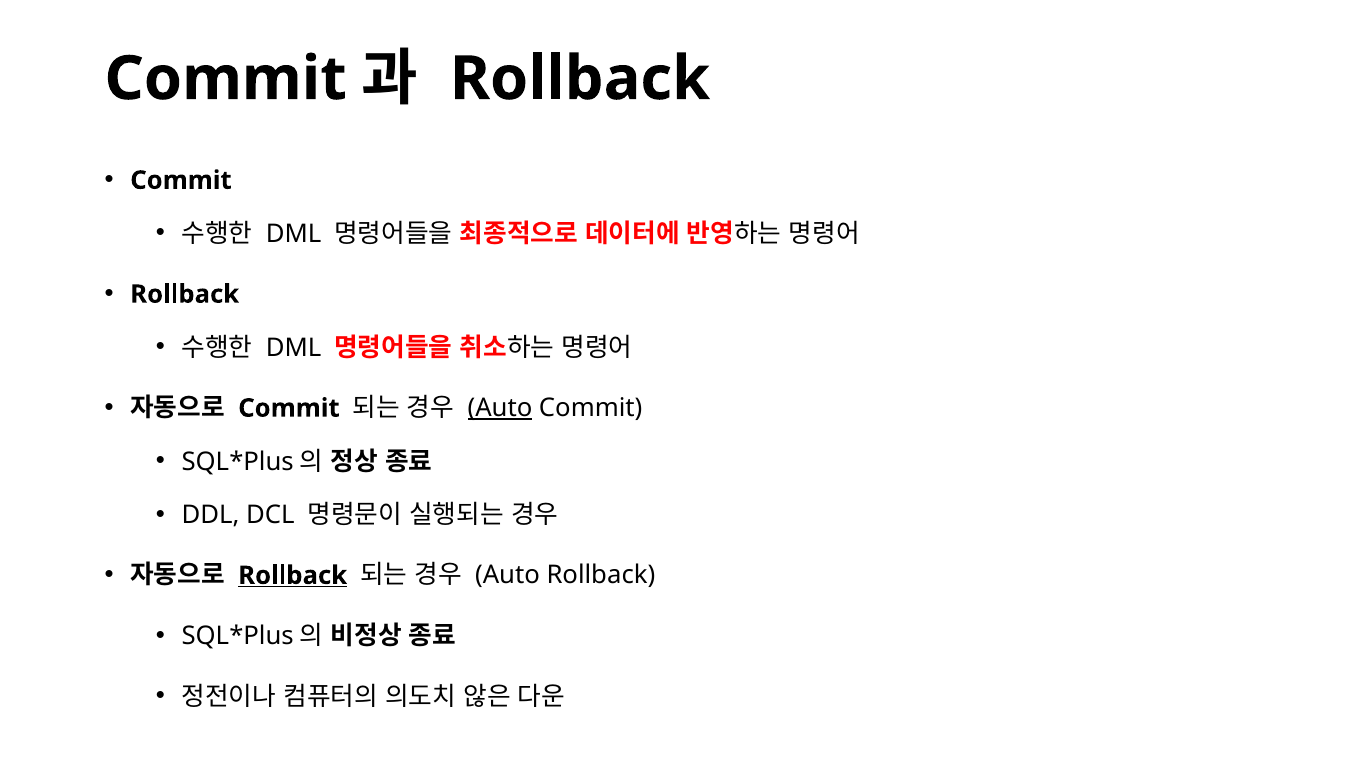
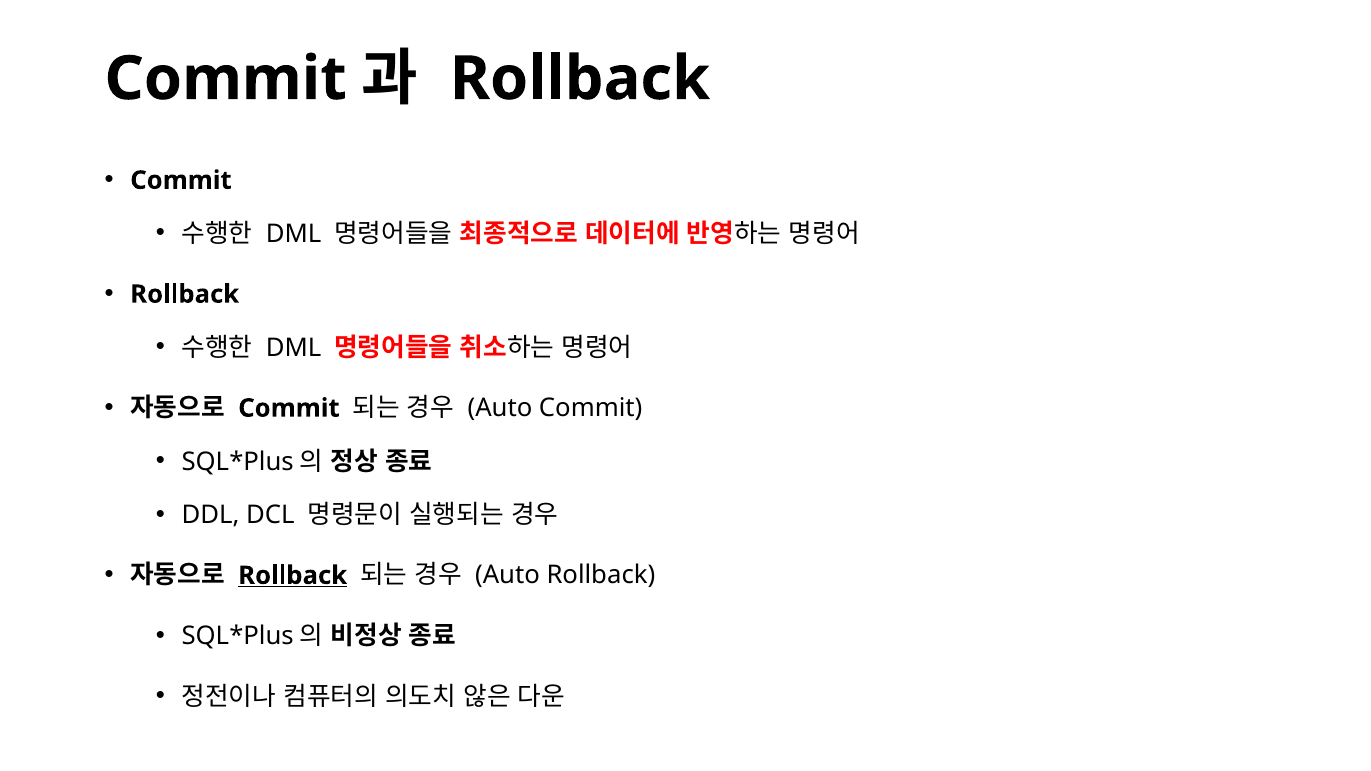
Auto underline: present -> none (500, 408)
